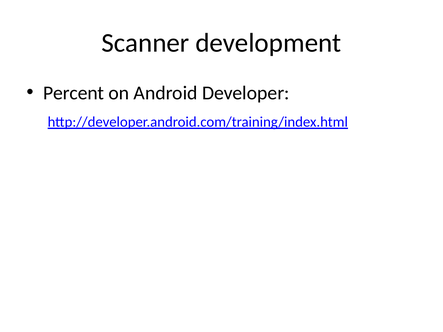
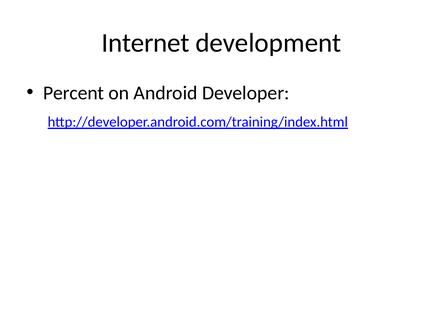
Scanner: Scanner -> Internet (146, 43)
